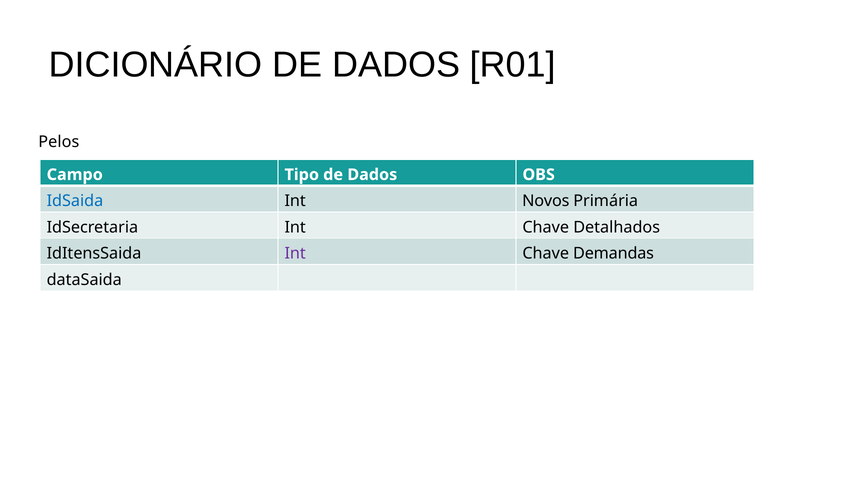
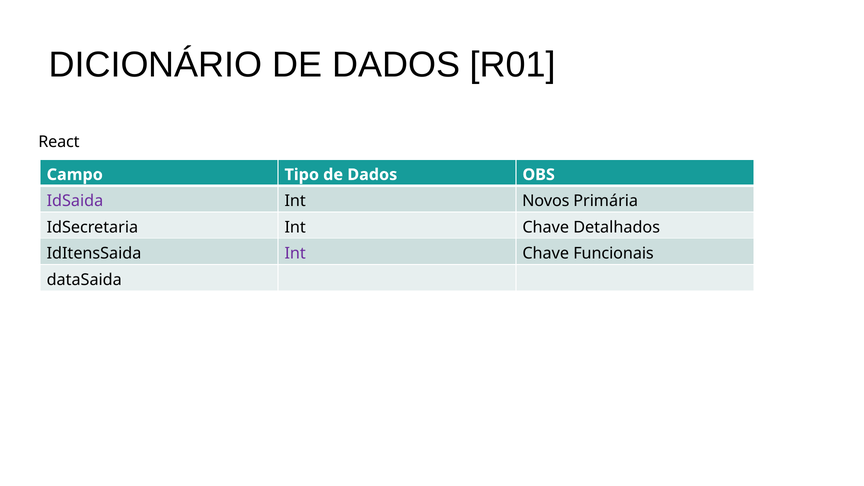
Pelos: Pelos -> React (59, 142)
IdSaida colour: blue -> purple (75, 201)
Demandas: Demandas -> Funcionais (614, 253)
